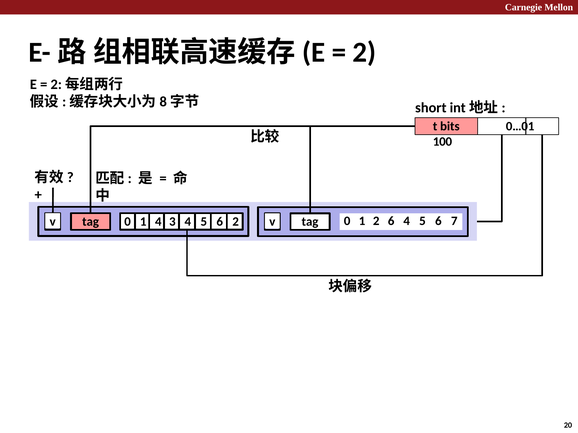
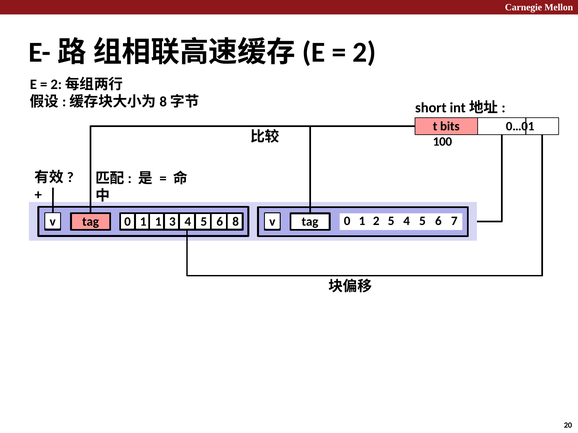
1 4: 4 -> 1 (158, 222)
6 2: 2 -> 8 (236, 222)
2 6: 6 -> 5 (391, 221)
